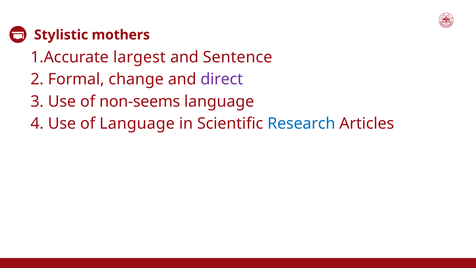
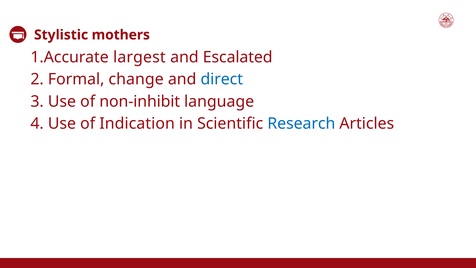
Sentence: Sentence -> Escalated (238, 57)
direct colour: purple -> blue (222, 79)
non-seems: non-seems -> non-inhibit (140, 101)
of Language: Language -> Indication (137, 124)
